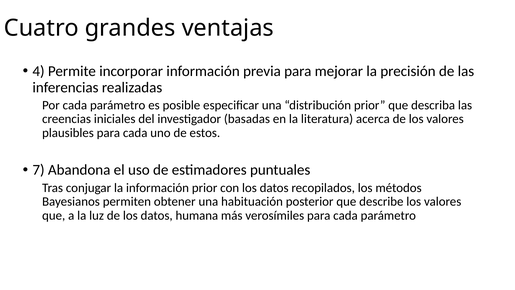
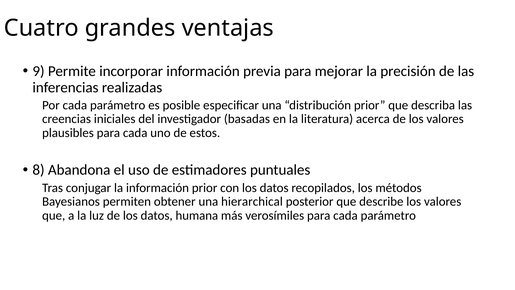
4: 4 -> 9 (39, 71)
7: 7 -> 8 (39, 170)
habituación: habituación -> hierarchical (252, 201)
